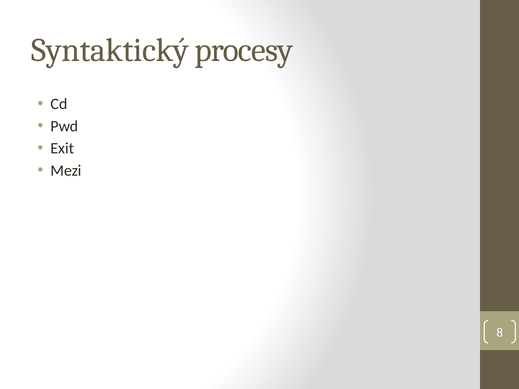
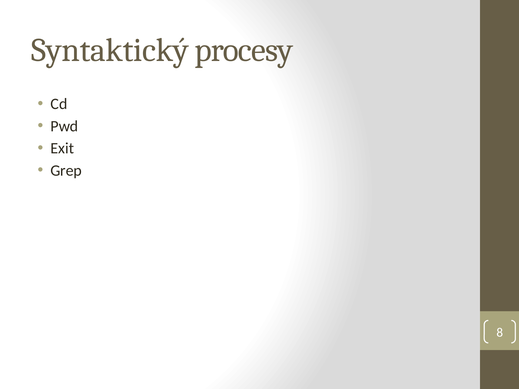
Mezi: Mezi -> Grep (66, 171)
